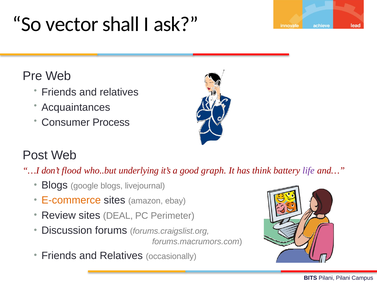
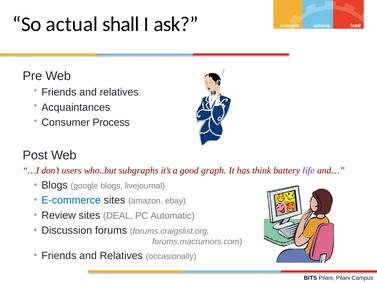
vector: vector -> actual (72, 24)
flood: flood -> users (72, 170)
underlying: underlying -> subgraphs (139, 170)
E-commerce colour: orange -> blue (71, 200)
Perimeter: Perimeter -> Automatic (173, 215)
